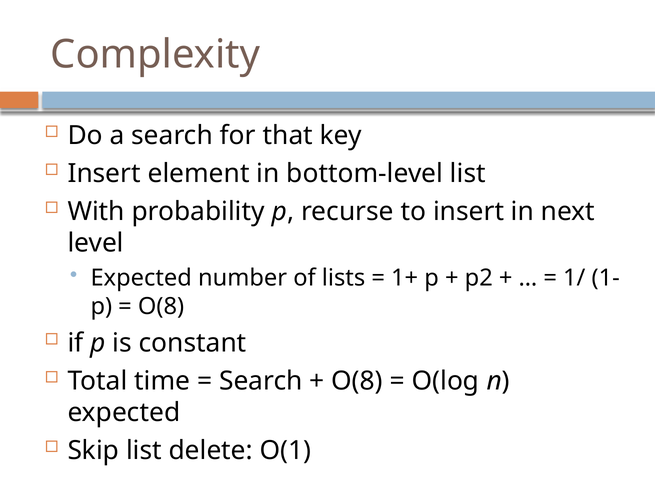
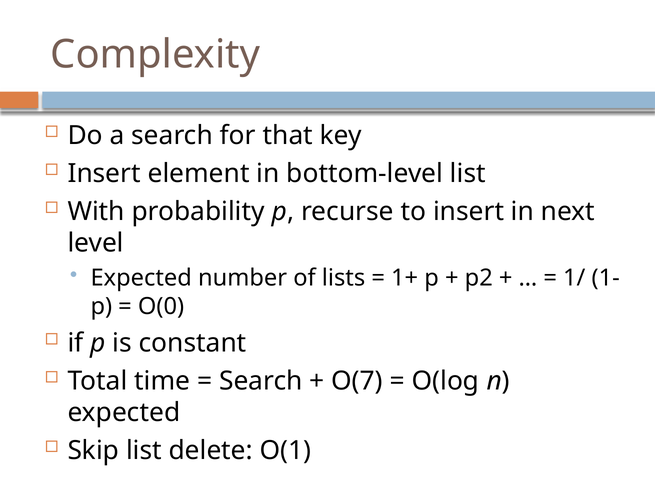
O(8: O(8 -> O(0 (161, 306)
O(8: O(8 -> O(7 (357, 381)
